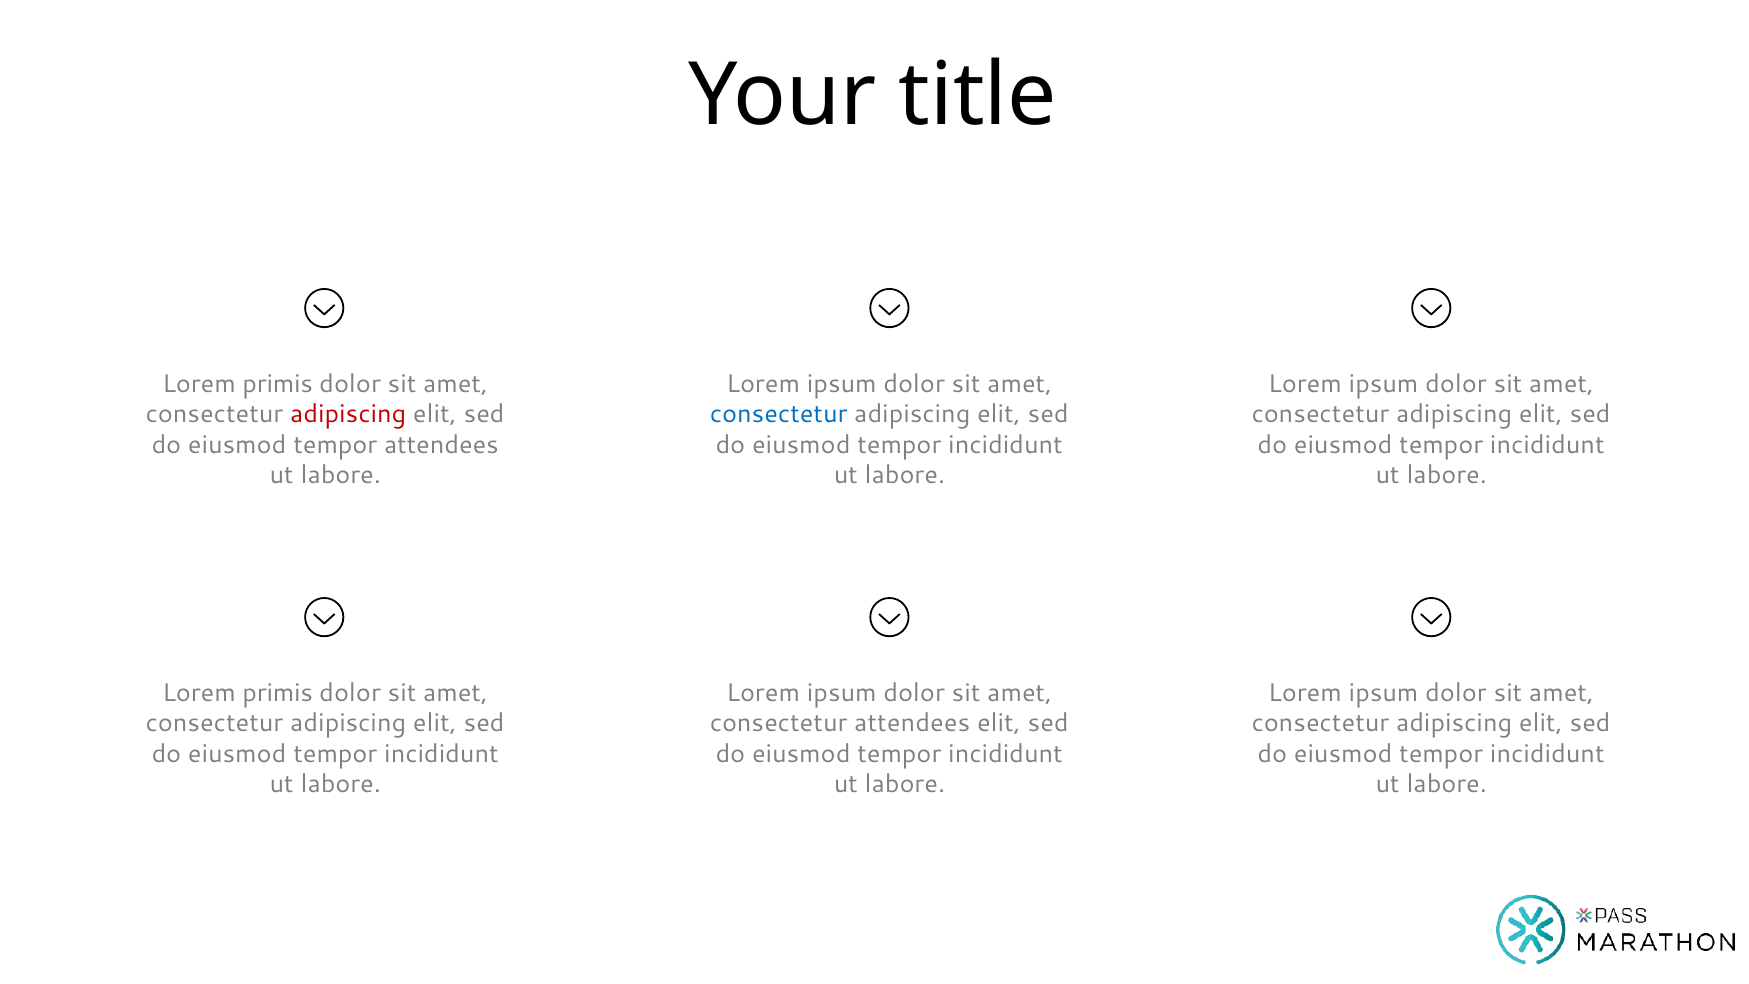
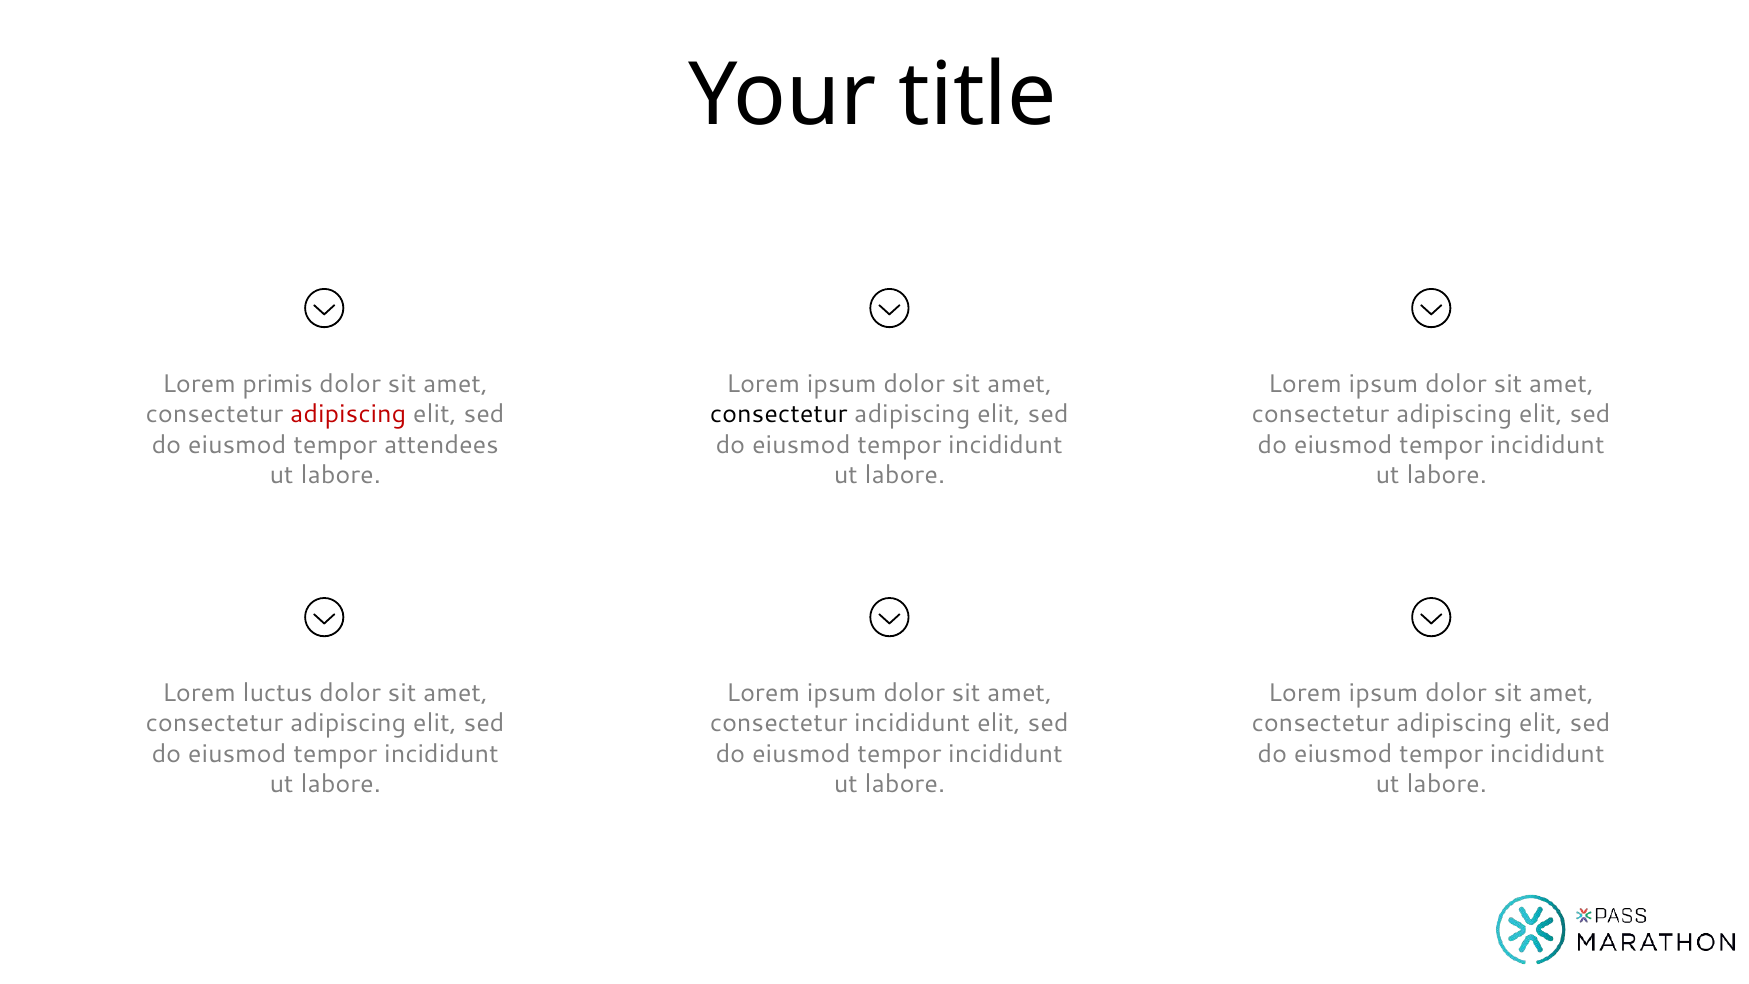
consectetur colour: blue -> black (779, 414)
primis: primis -> luctus (278, 693)
consectetur attendees: attendees -> incididunt (912, 723)
